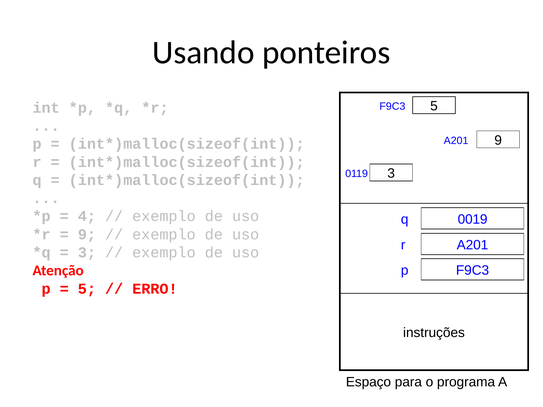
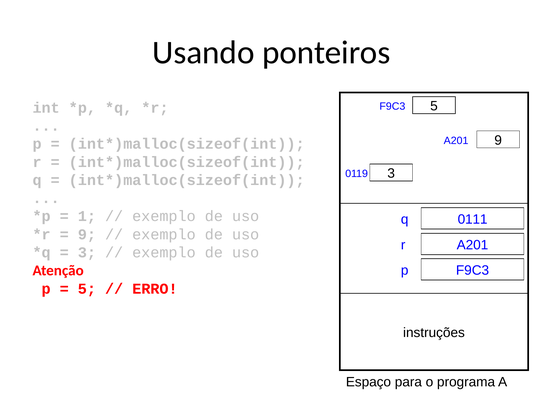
4: 4 -> 1 (87, 216)
0019: 0019 -> 0111 (473, 219)
